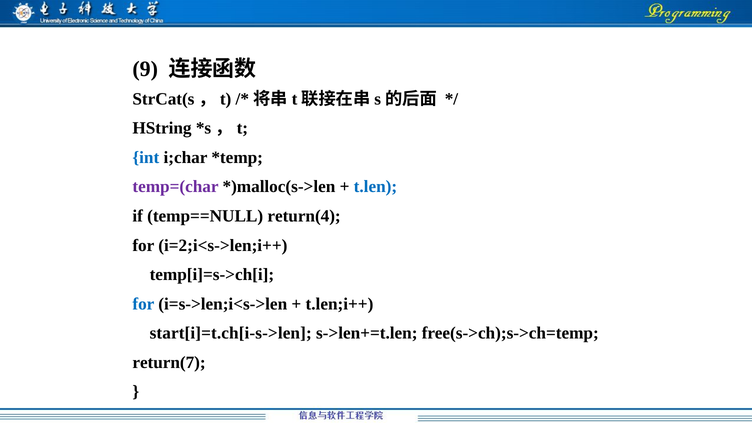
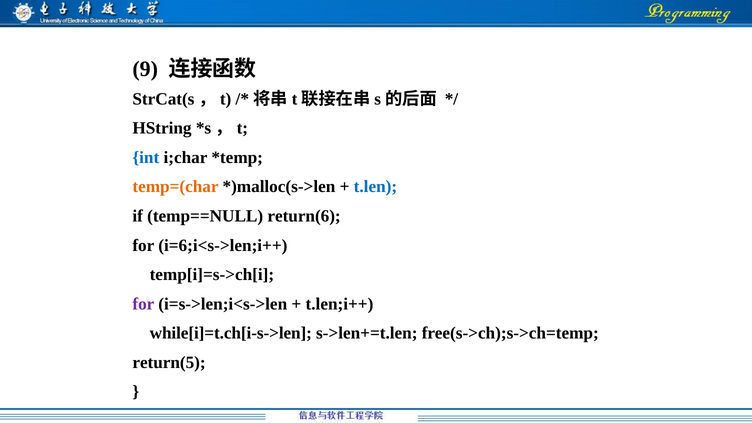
temp=(char colour: purple -> orange (176, 187)
return(4: return(4 -> return(6 (304, 216)
i=2;i<s->len;i++: i=2;i<s->len;i++ -> i=6;i<s->len;i++ (223, 245)
for colour: blue -> purple (143, 304)
start[i]=t.ch[i-s->len: start[i]=t.ch[i-s->len -> while[i]=t.ch[i-s->len (231, 333)
return(7: return(7 -> return(5 (169, 363)
